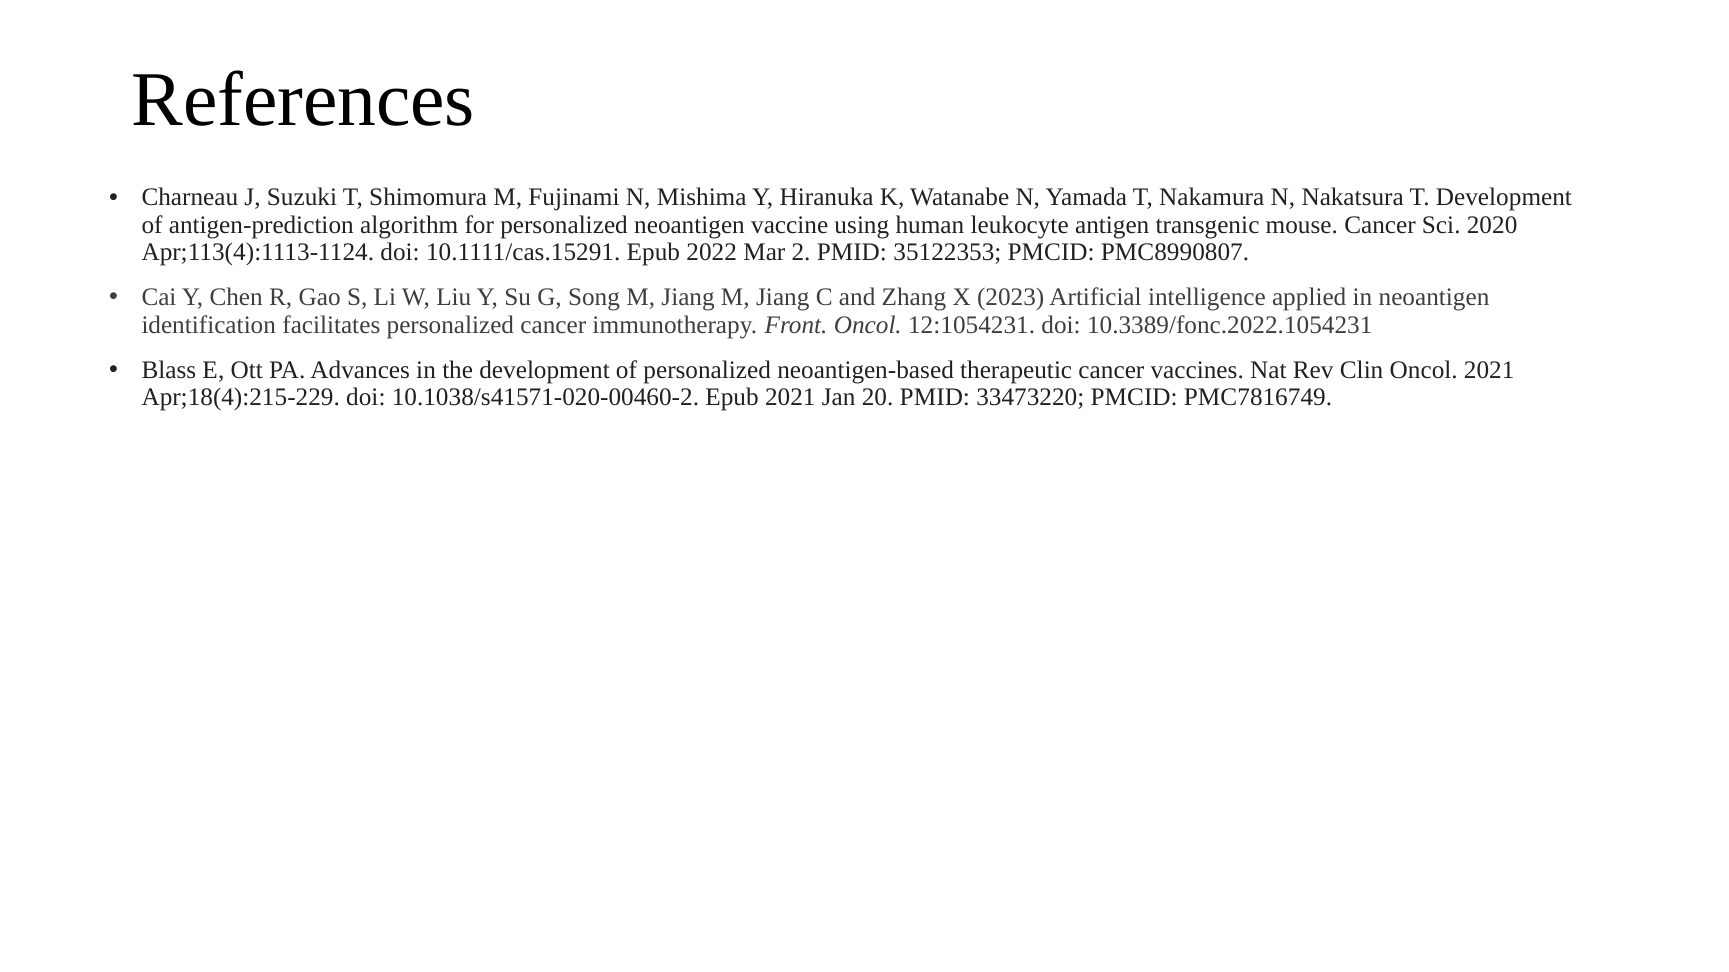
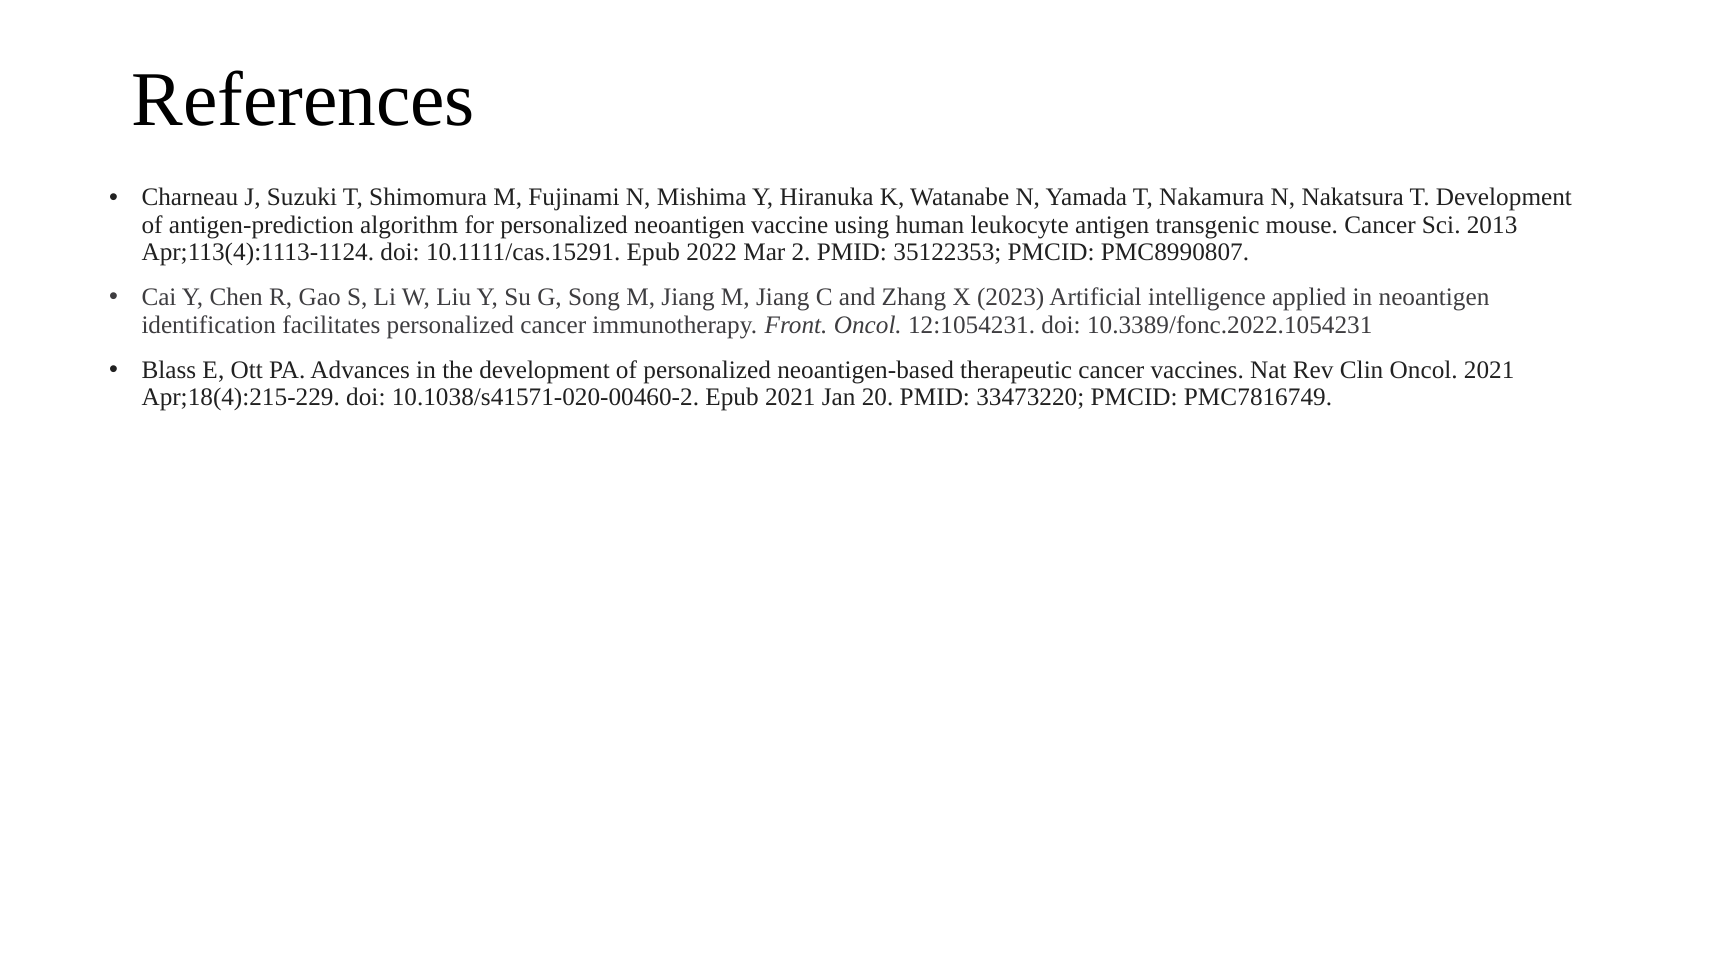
2020: 2020 -> 2013 (1492, 225)
